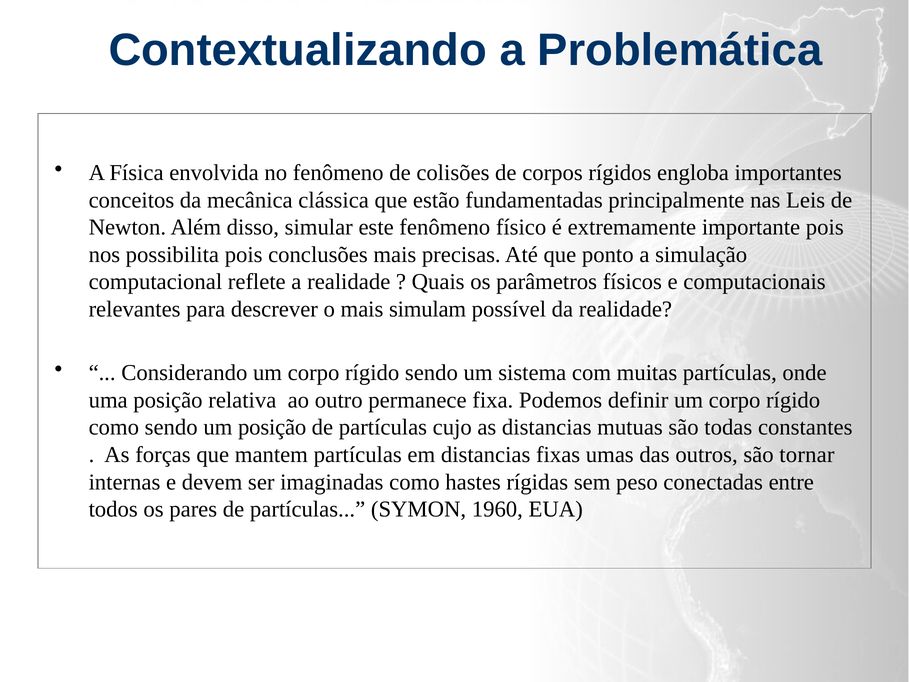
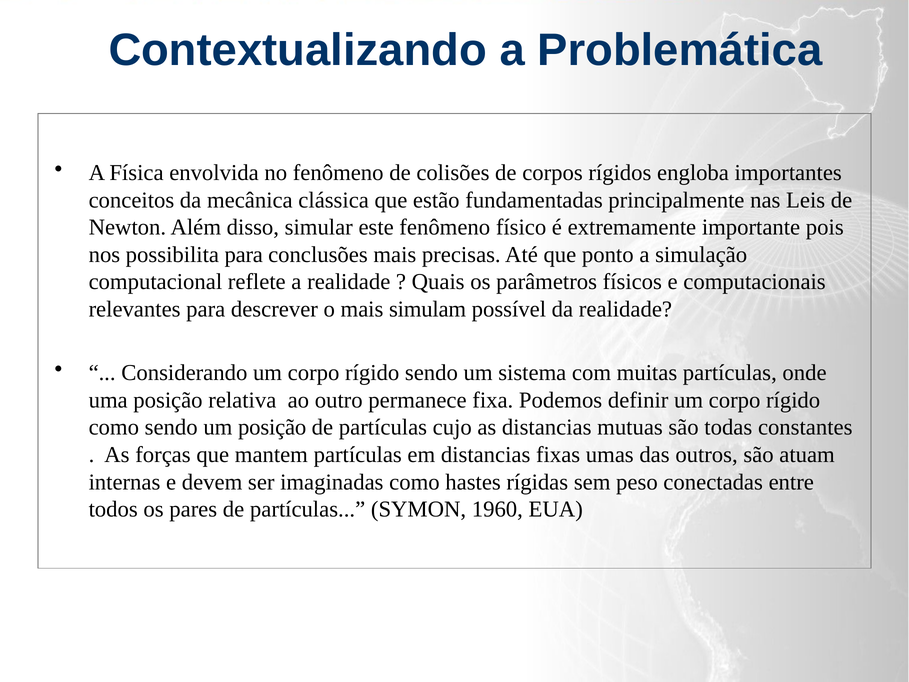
possibilita pois: pois -> para (244, 255)
tornar: tornar -> atuam (807, 455)
